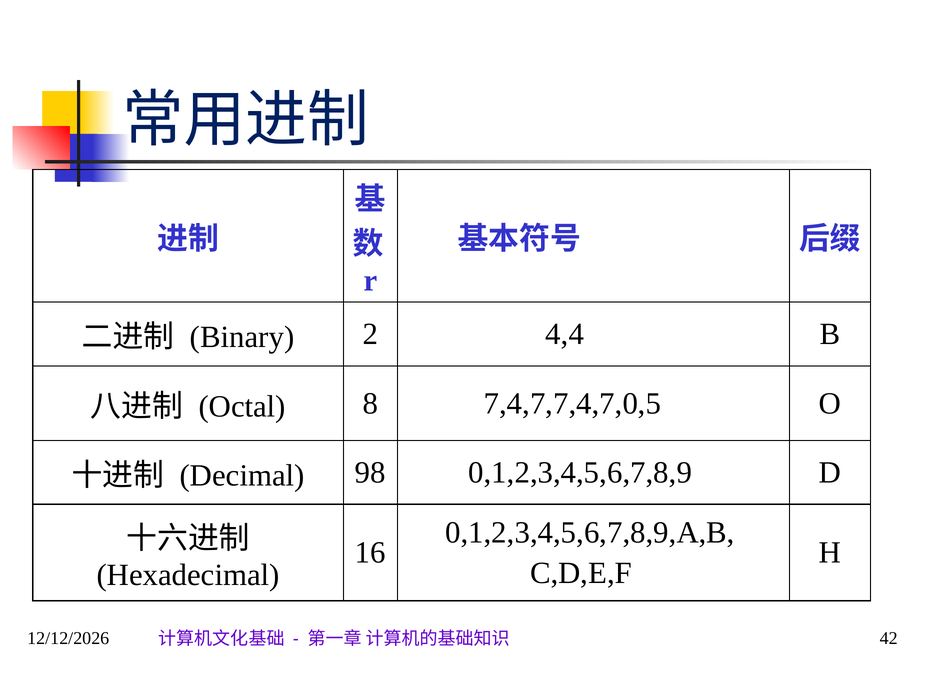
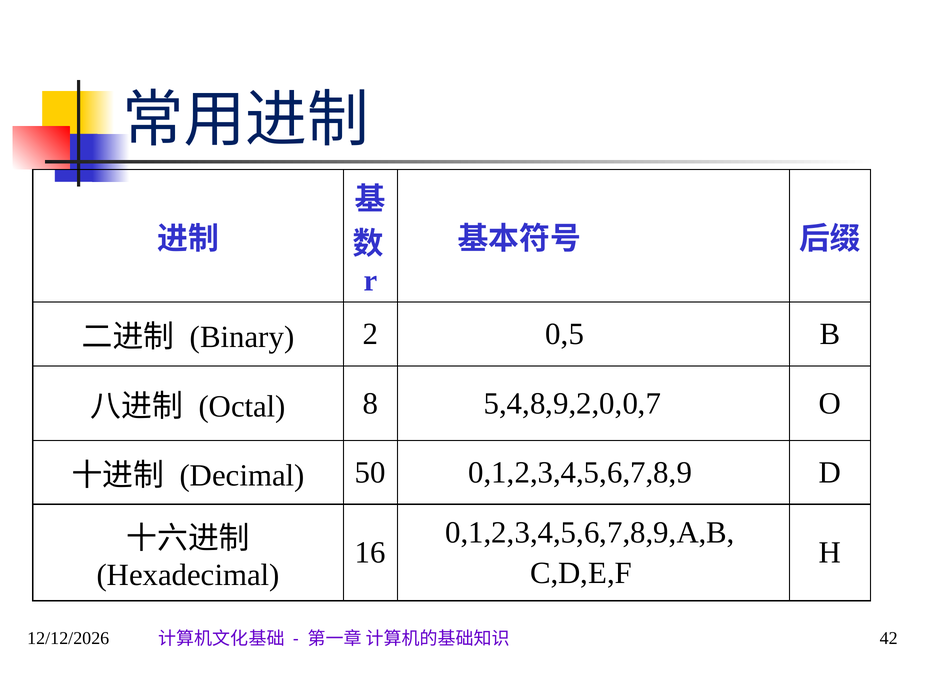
4,4: 4,4 -> 0,5 (565, 334)
7,4,7,7,4,7,0,5: 7,4,7,7,4,7,0,5 -> 5,4,8,9,2,0,0,7 (572, 403)
98: 98 -> 50 (370, 472)
